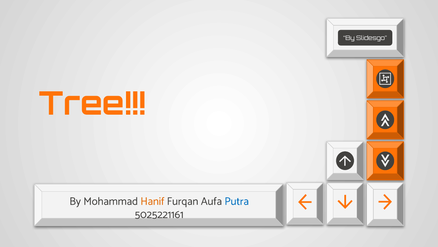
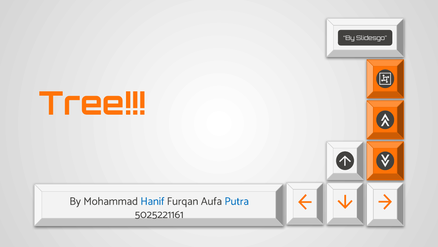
Hanif colour: orange -> blue (152, 201)
